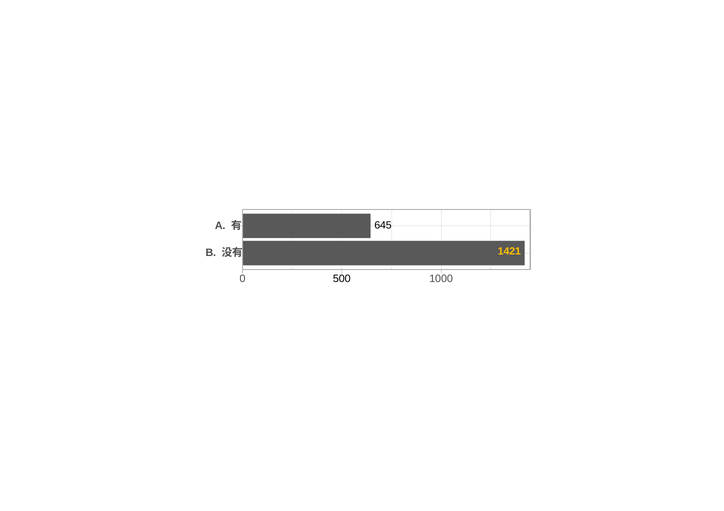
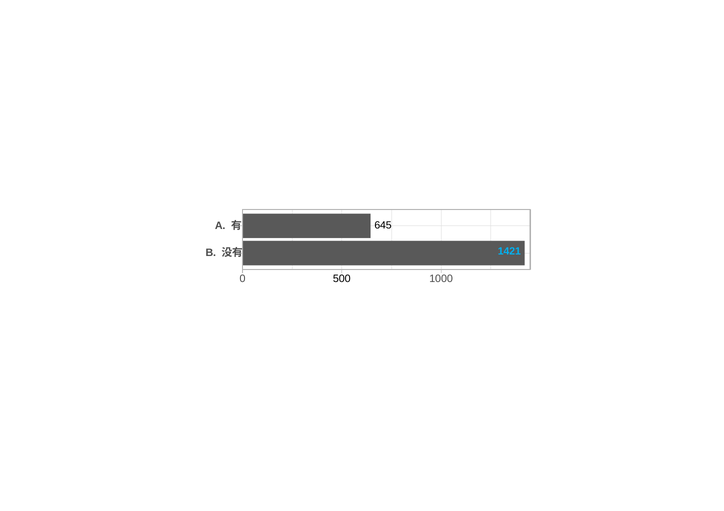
1421 colour: yellow -> light blue (509, 251)
